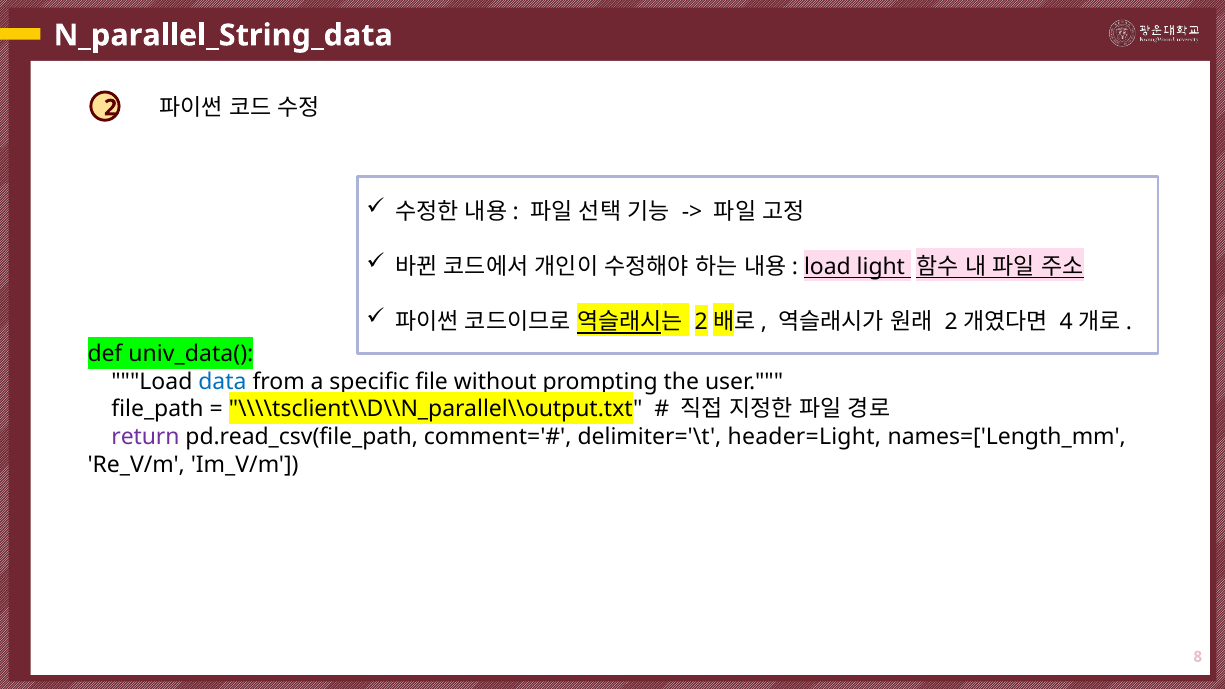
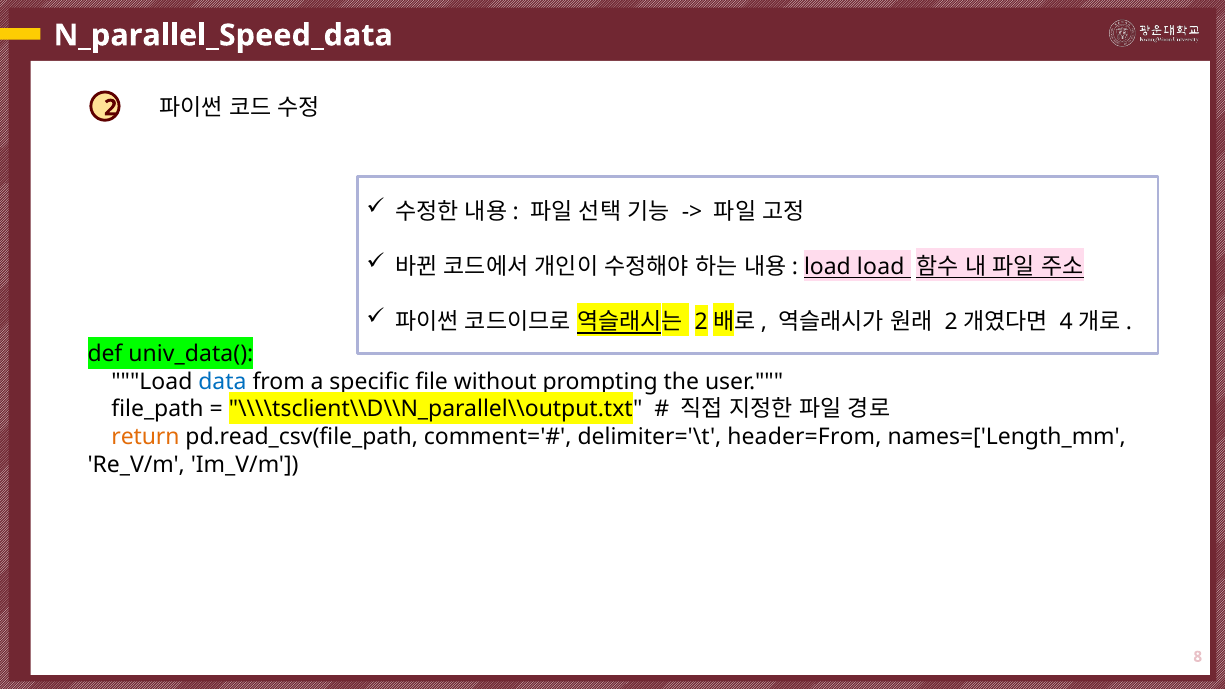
N_parallel_String_data: N_parallel_String_data -> N_parallel_Speed_data (223, 35)
load light: light -> load (881, 267)
return colour: purple -> orange (145, 437)
header=Light: header=Light -> header=From (804, 437)
